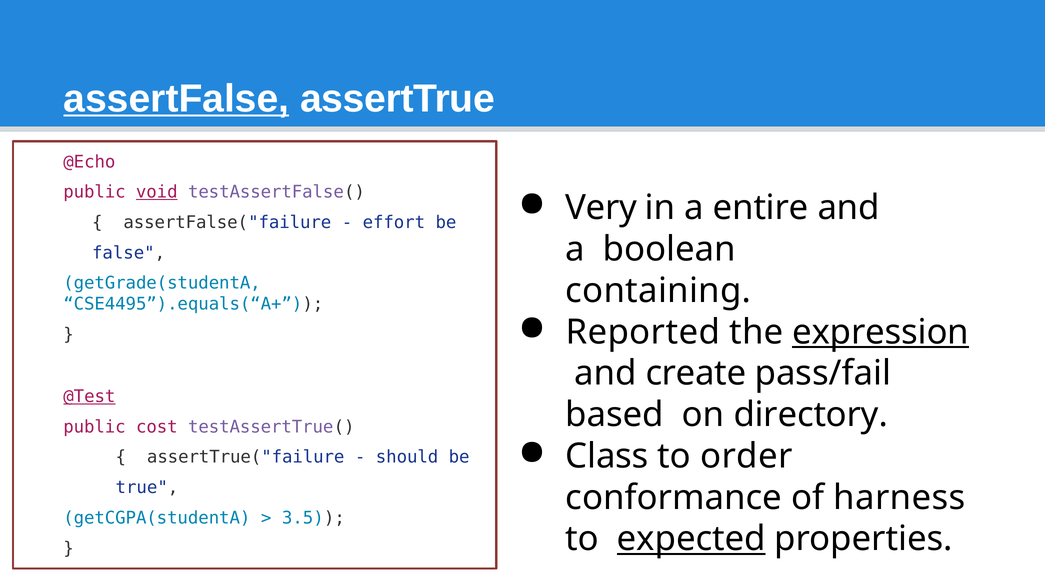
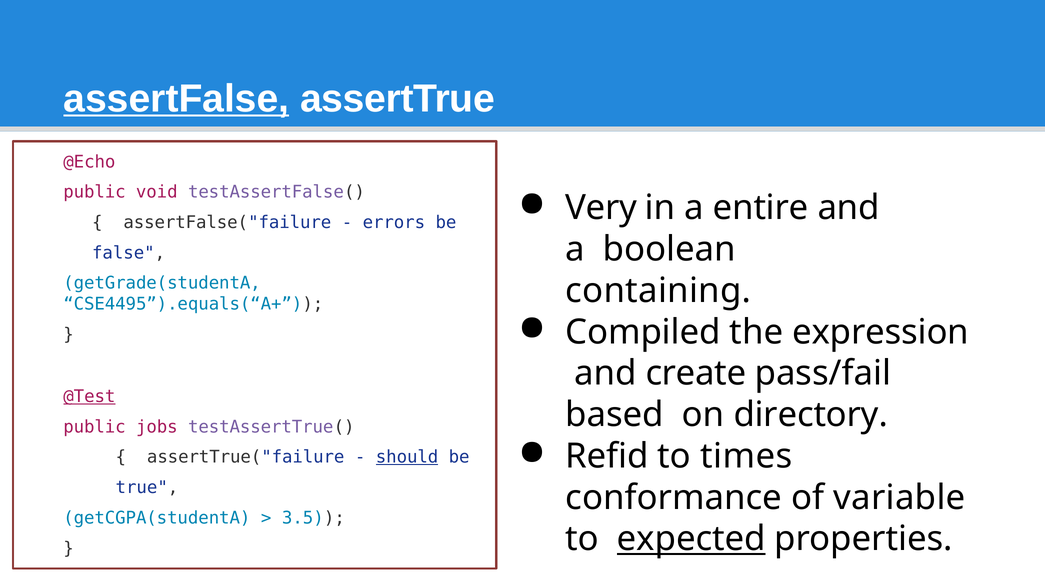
void underline: present -> none (157, 192)
effort: effort -> errors (394, 222)
Reported: Reported -> Compiled (643, 332)
expression underline: present -> none (881, 332)
cost: cost -> jobs (157, 427)
Class: Class -> Refid (607, 456)
order: order -> times (746, 456)
should underline: none -> present (407, 457)
harness: harness -> variable (899, 497)
